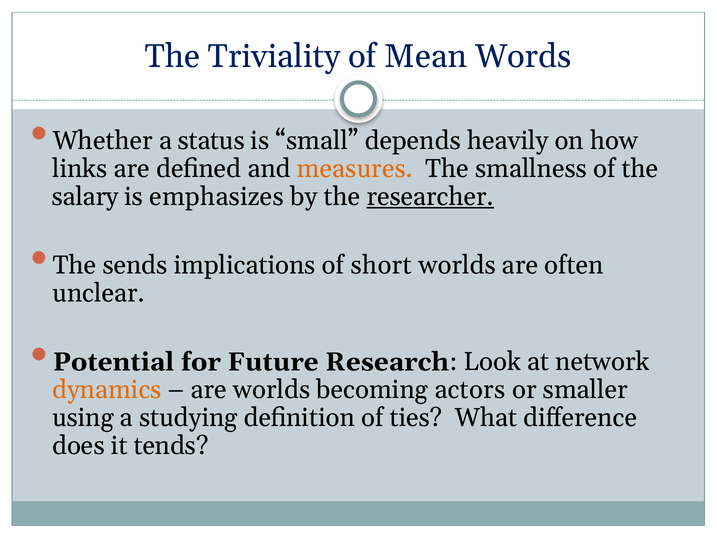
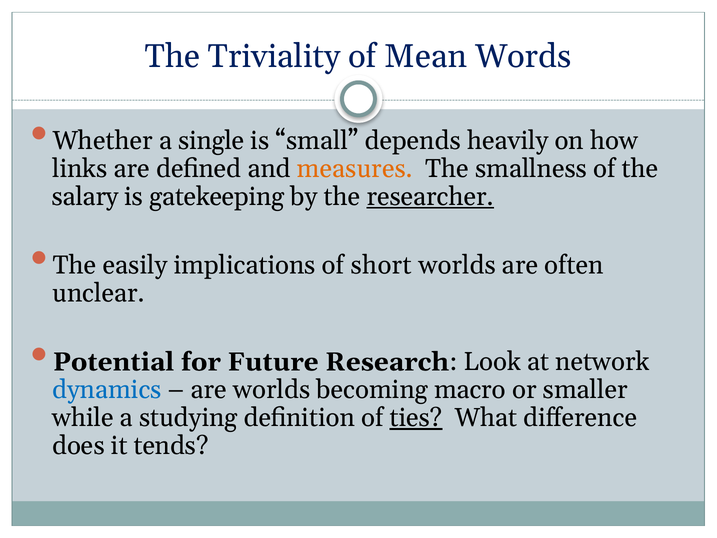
status: status -> single (211, 141)
emphasizes: emphasizes -> gatekeeping (217, 197)
sends: sends -> easily (135, 265)
dynamics colour: orange -> blue (107, 390)
actors: actors -> macro (470, 390)
using: using -> while (83, 418)
ties underline: none -> present (416, 418)
